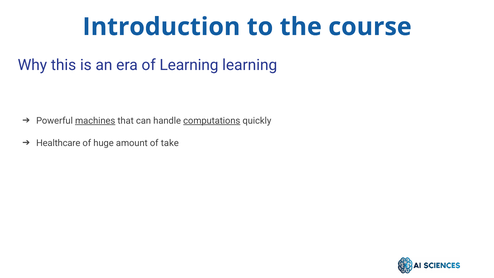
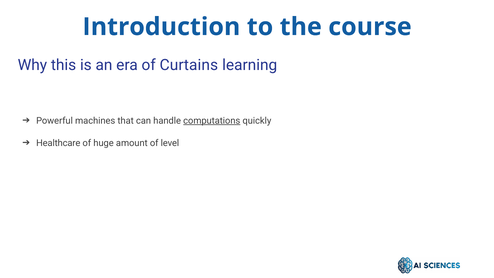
of Learning: Learning -> Curtains (189, 65)
machines underline: present -> none (95, 121)
take: take -> level (170, 143)
